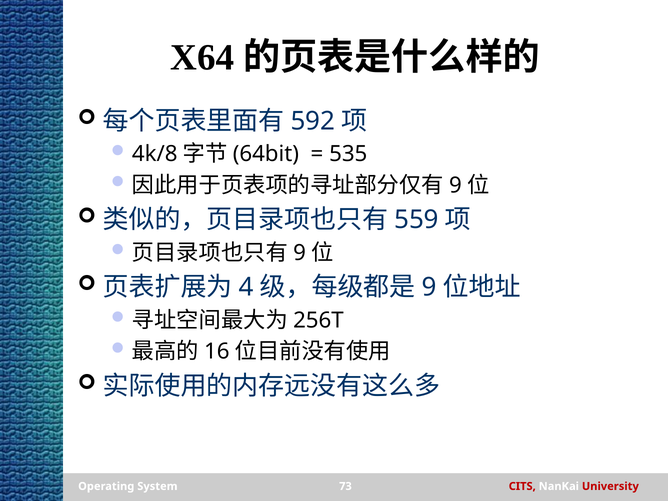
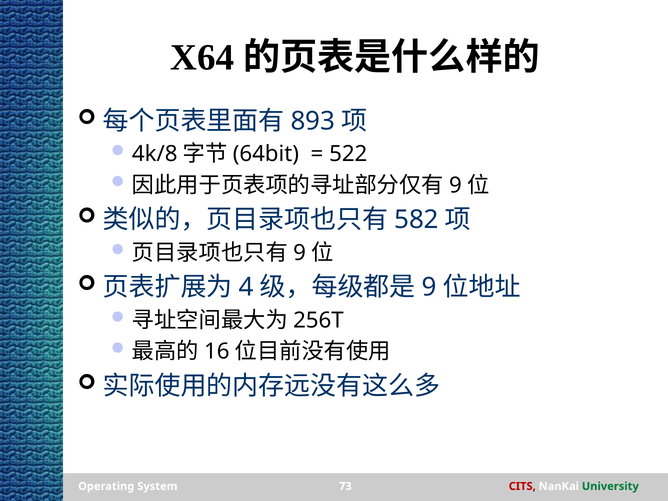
592: 592 -> 893 (313, 121)
535: 535 -> 522 (348, 154)
559: 559 -> 582 (417, 220)
University colour: red -> green (610, 486)
